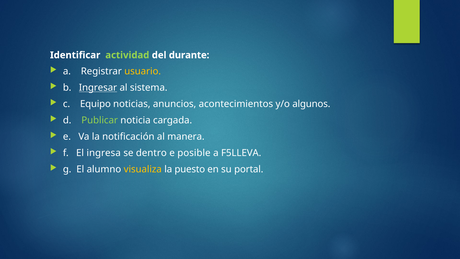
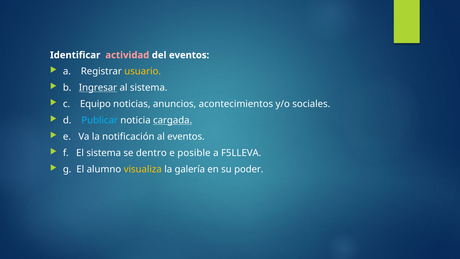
actividad colour: light green -> pink (127, 55)
del durante: durante -> eventos (189, 55)
algunos: algunos -> sociales (311, 104)
Publicar colour: light green -> light blue (100, 120)
cargada underline: none -> present (173, 120)
al manera: manera -> eventos (186, 137)
El ingresa: ingresa -> sistema (104, 153)
puesto: puesto -> galería (190, 169)
portal: portal -> poder (249, 169)
